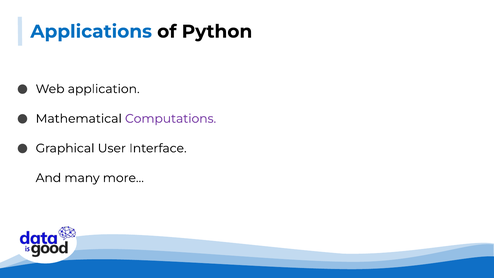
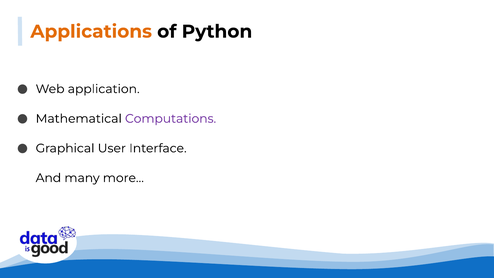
Applications colour: blue -> orange (91, 32)
